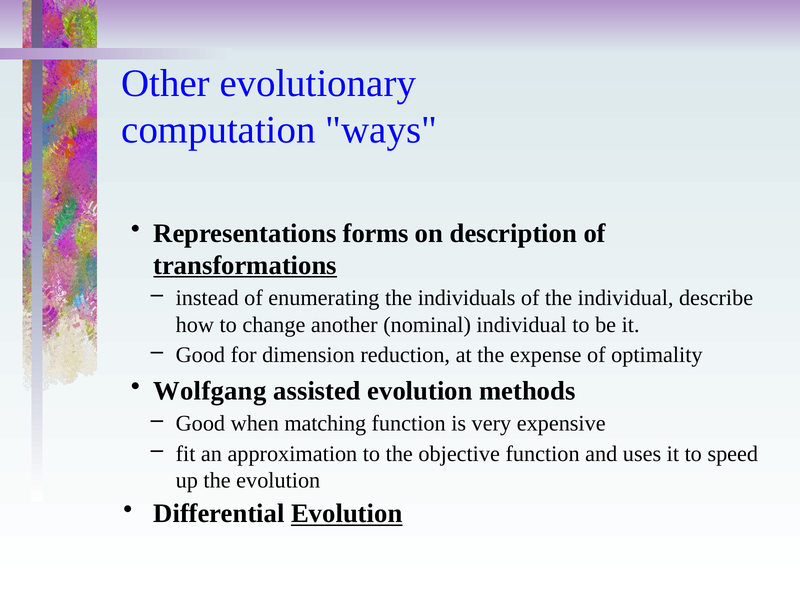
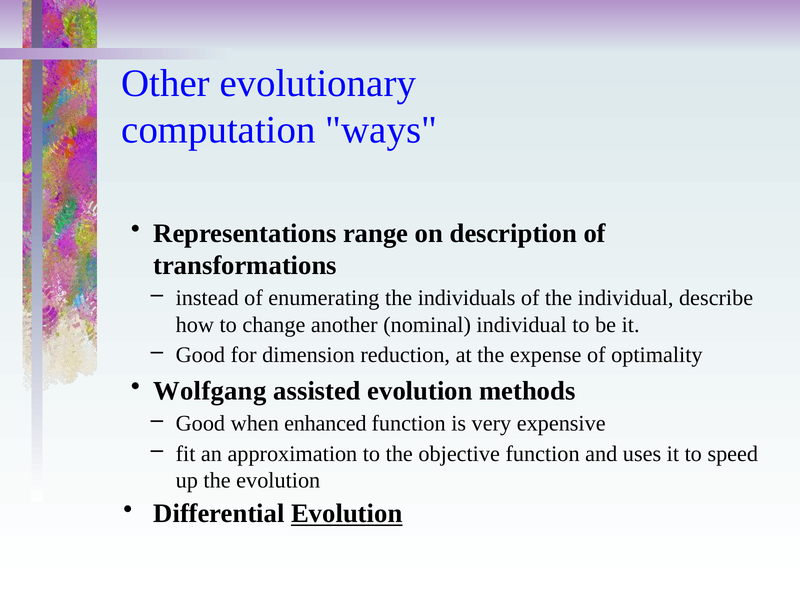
forms: forms -> range (376, 233)
transformations underline: present -> none (245, 265)
matching: matching -> enhanced (325, 423)
